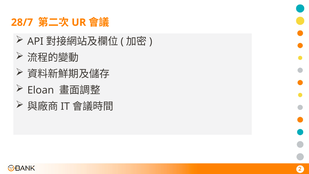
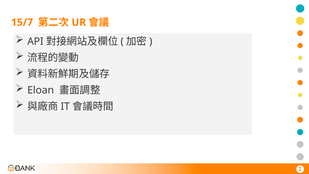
28/7: 28/7 -> 15/7 (22, 22)
